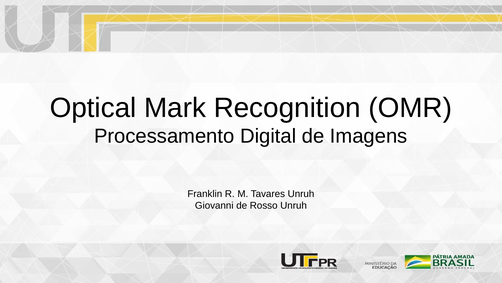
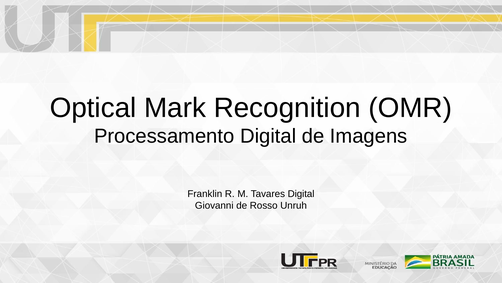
Tavares Unruh: Unruh -> Digital (301, 194)
